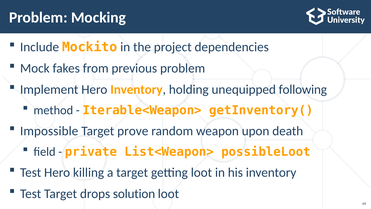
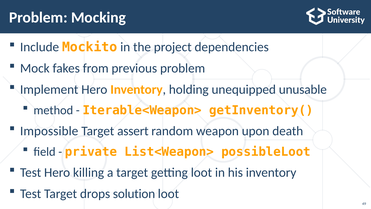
following: following -> unusable (303, 89)
prove: prove -> assert (133, 131)
